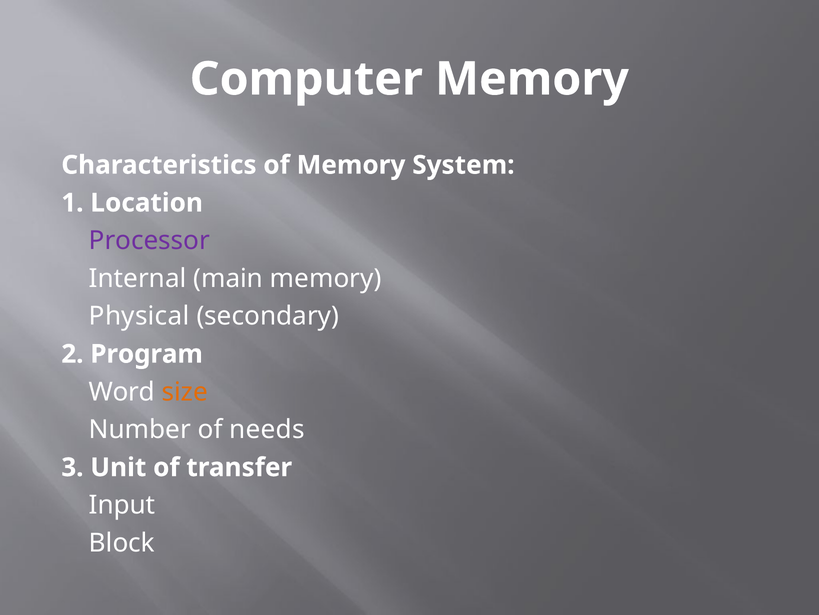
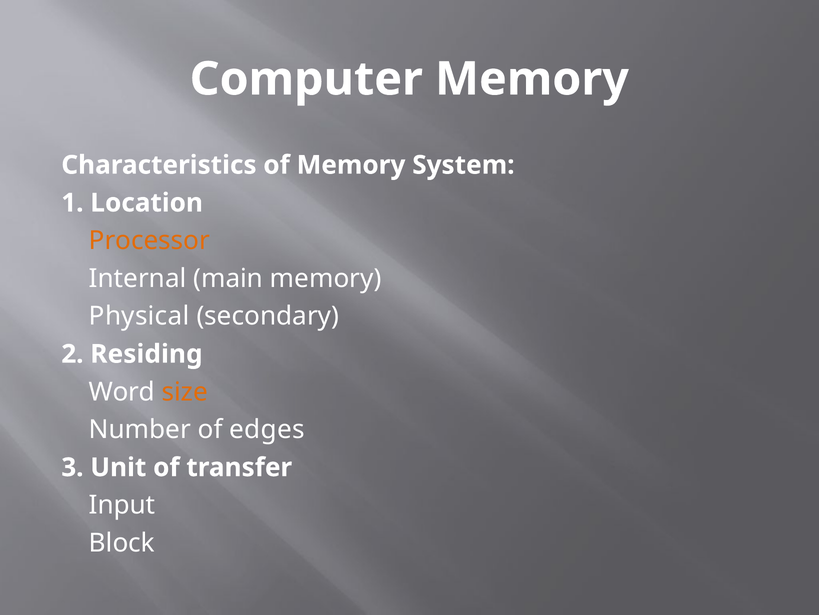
Processor colour: purple -> orange (149, 240)
Program: Program -> Residing (146, 354)
needs: needs -> edges (267, 429)
